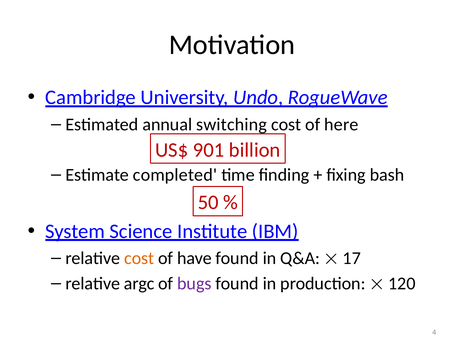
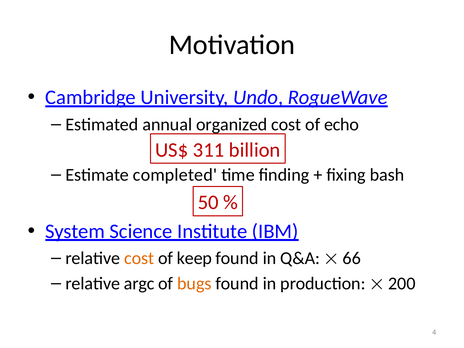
switching: switching -> organized (232, 124)
here: here -> echo (342, 124)
901: 901 -> 311 (209, 150)
have: have -> keep (194, 258)
17: 17 -> 66 (352, 258)
bugs colour: purple -> orange (194, 284)
120: 120 -> 200 (402, 284)
